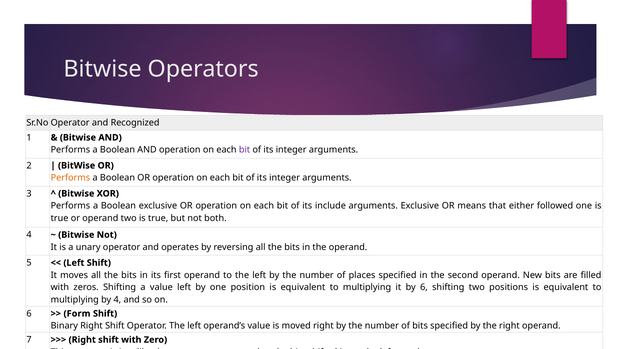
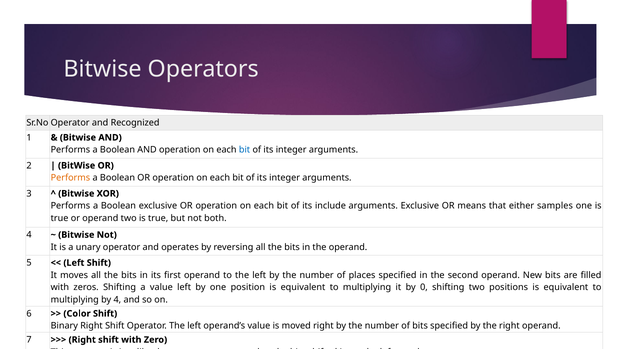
bit colour: purple -> blue (245, 150)
followed: followed -> samples (555, 206)
by 6: 6 -> 0 (424, 288)
Form: Form -> Color (77, 314)
